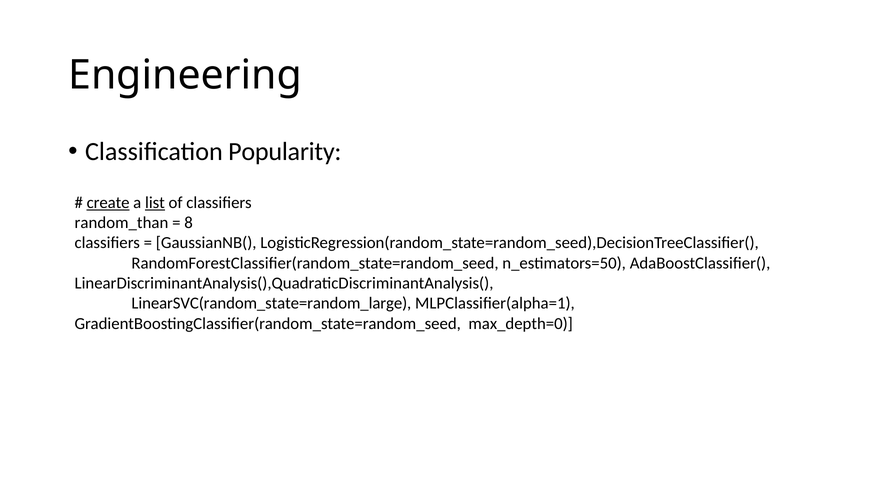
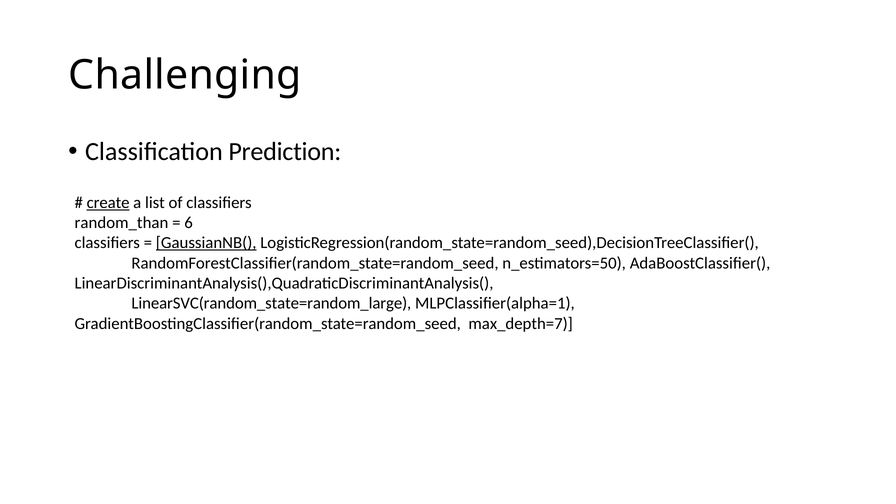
Engineering: Engineering -> Challenging (185, 75)
Popularity: Popularity -> Prediction (285, 151)
list underline: present -> none (155, 203)
8: 8 -> 6 (189, 223)
GaussianNB( underline: none -> present (206, 243)
max_depth=0: max_depth=0 -> max_depth=7 (521, 323)
